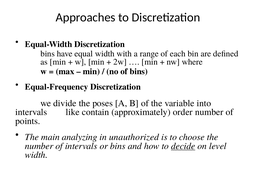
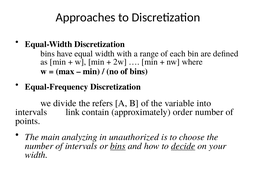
poses: poses -> refers (103, 103)
like: like -> link (73, 112)
bins underline: none -> present (118, 146)
level: level -> your (218, 146)
